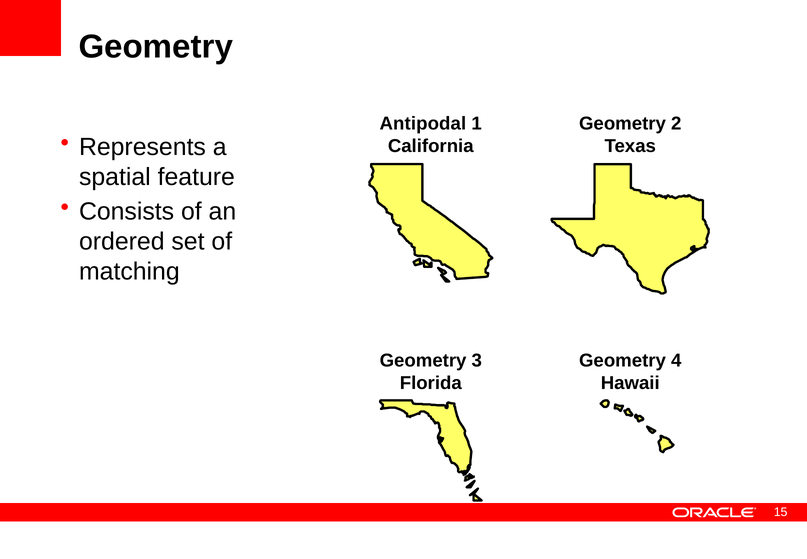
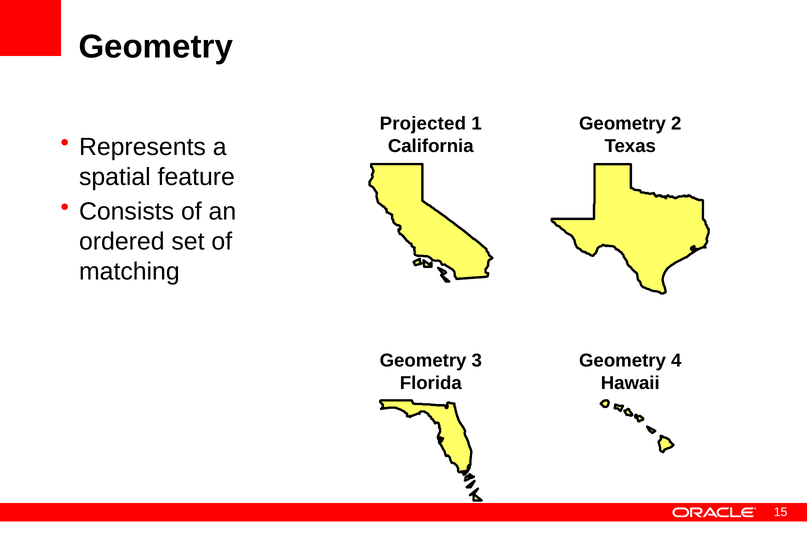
Antipodal: Antipodal -> Projected (423, 123)
